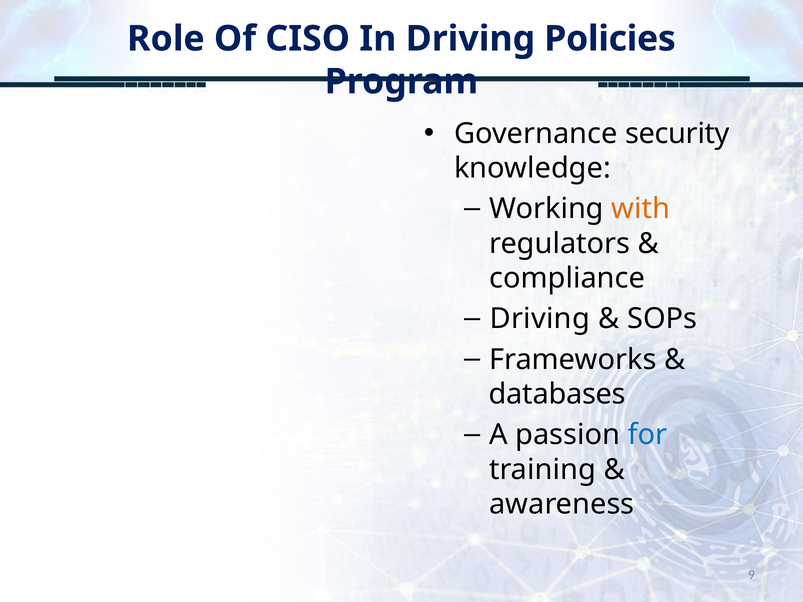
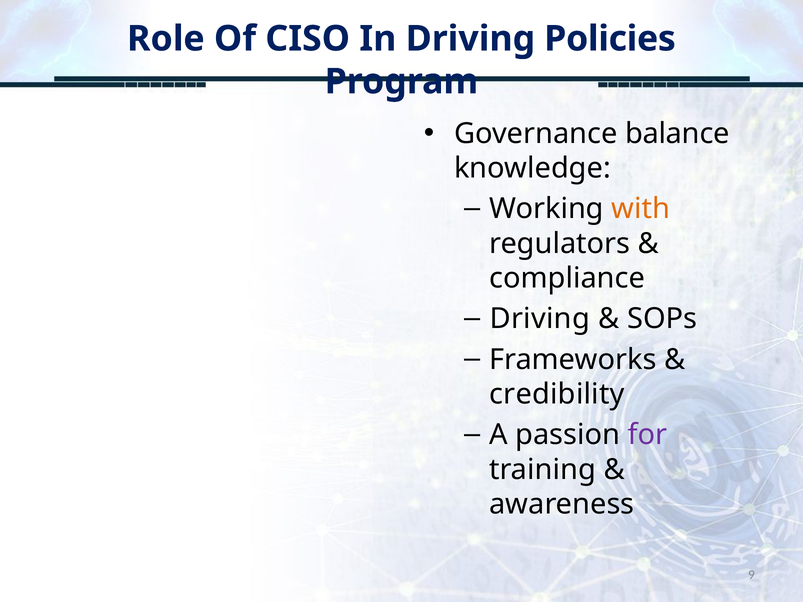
security: security -> balance (677, 134)
databases: databases -> credibility (557, 394)
for colour: blue -> purple (647, 435)
